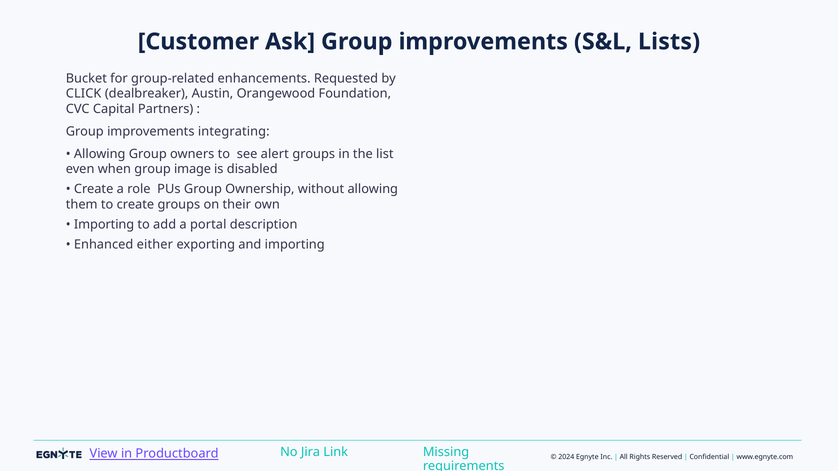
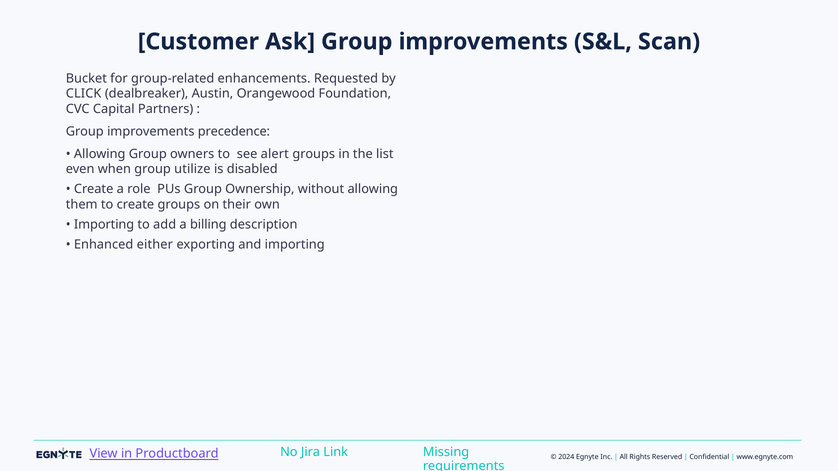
Lists: Lists -> Scan (669, 42)
integrating: integrating -> precedence (234, 132)
image: image -> utilize (192, 169)
portal: portal -> billing (208, 225)
